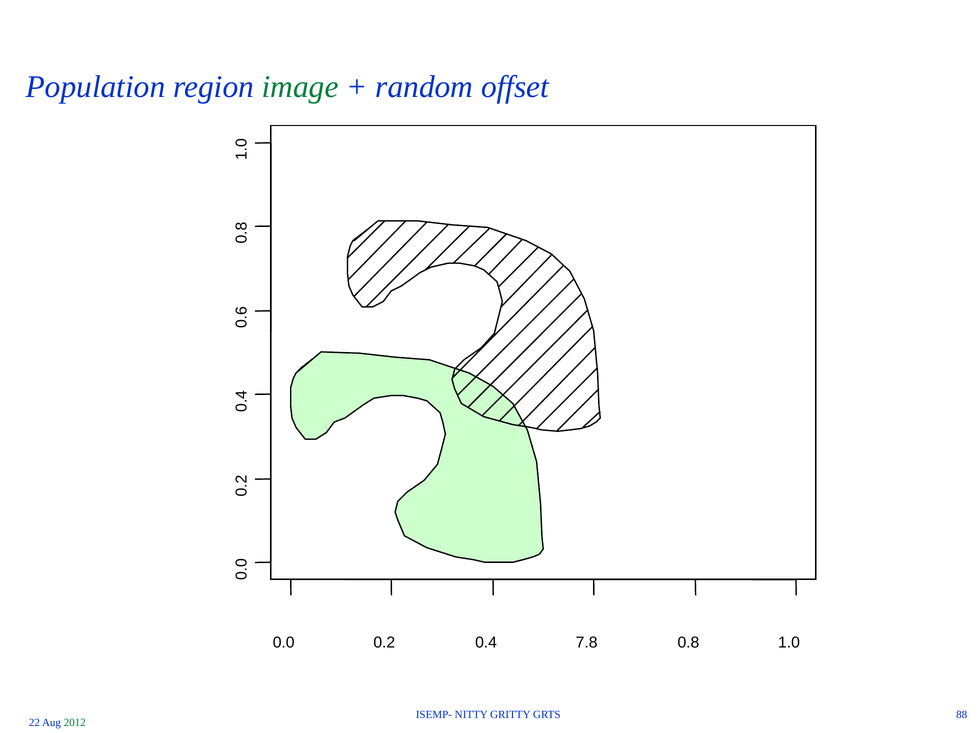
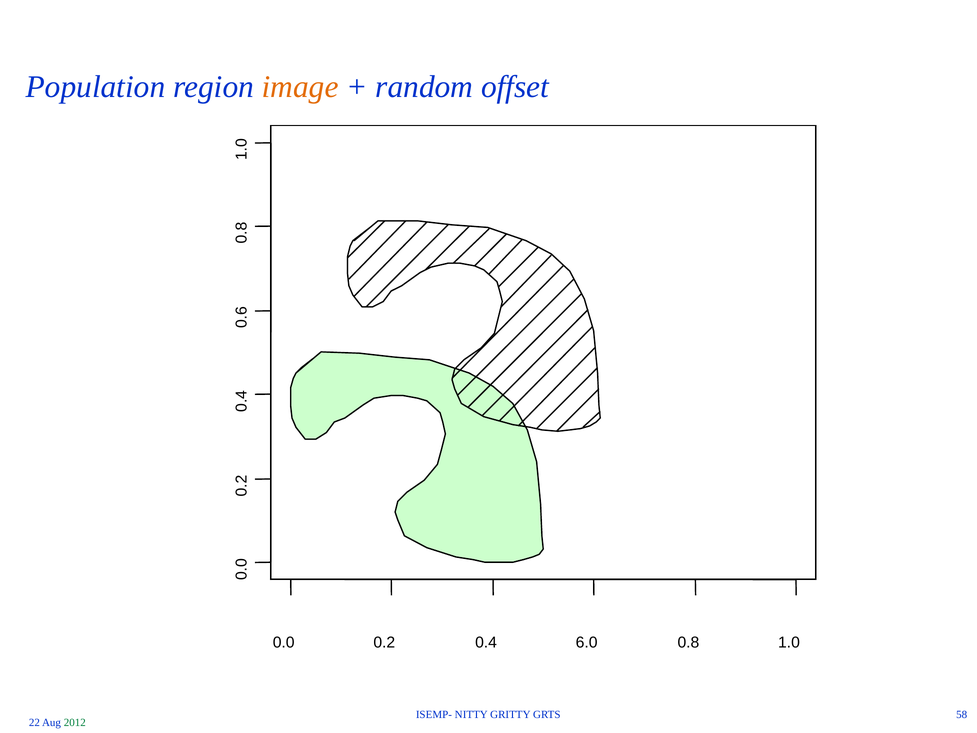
image colour: green -> orange (300, 87)
7.8: 7.8 -> 6.0 (587, 642)
88: 88 -> 58 (962, 715)
